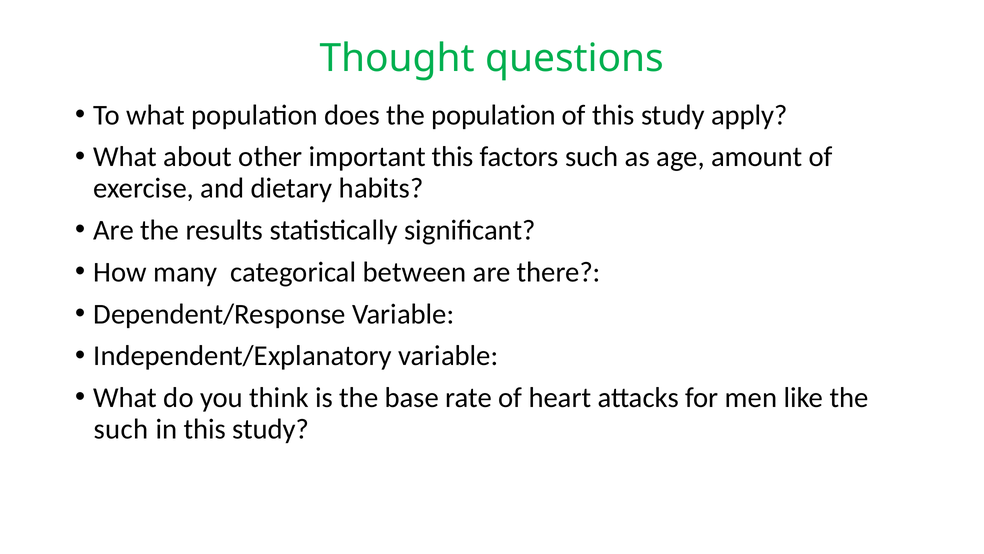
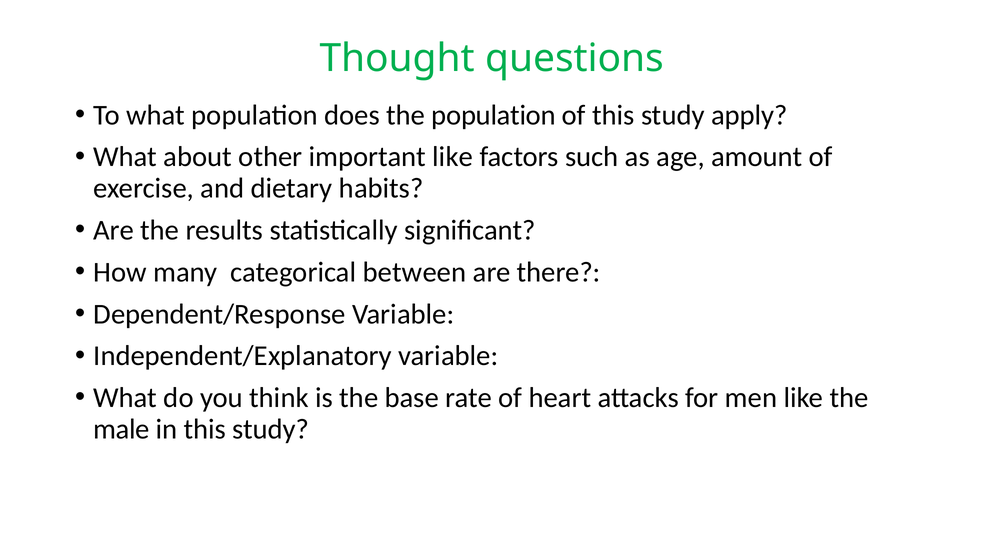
important this: this -> like (453, 157)
such: such -> male (121, 429)
